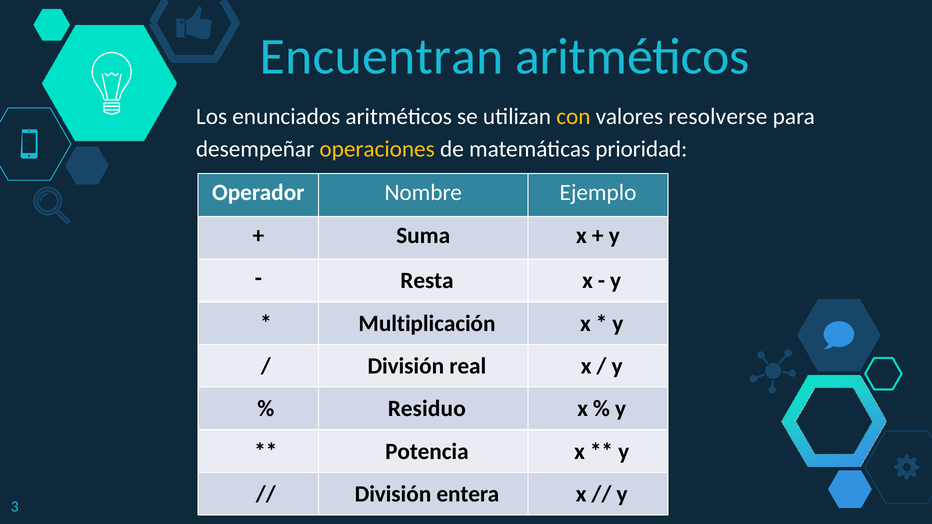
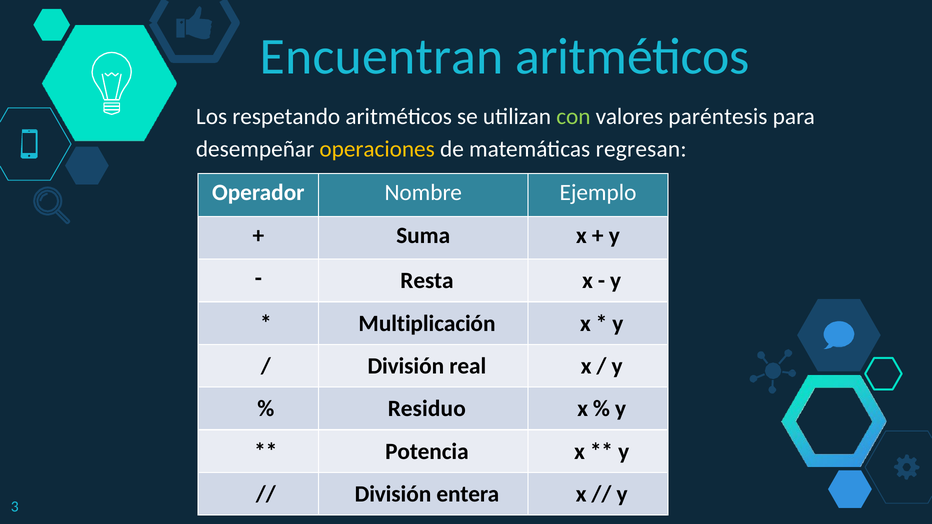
enunciados: enunciados -> respetando (286, 117)
con colour: yellow -> light green (573, 117)
resolverse: resolverse -> paréntesis (718, 117)
prioridad: prioridad -> regresan (641, 149)
